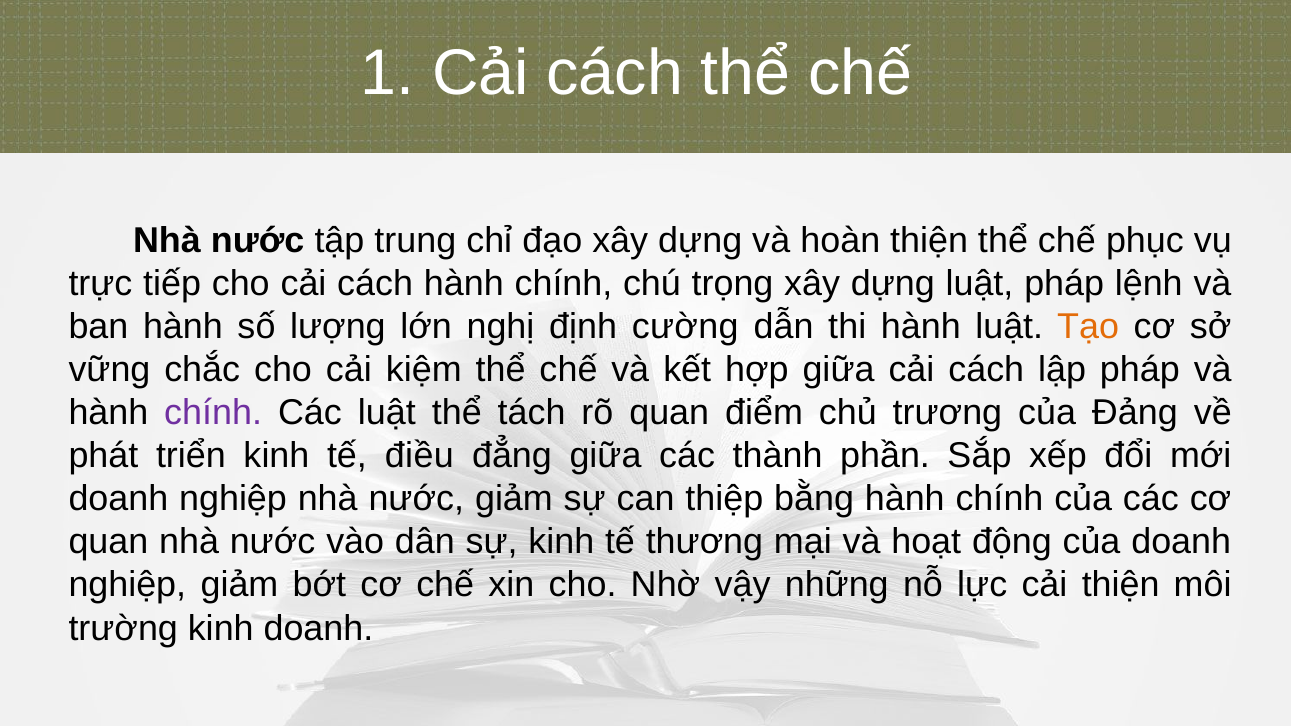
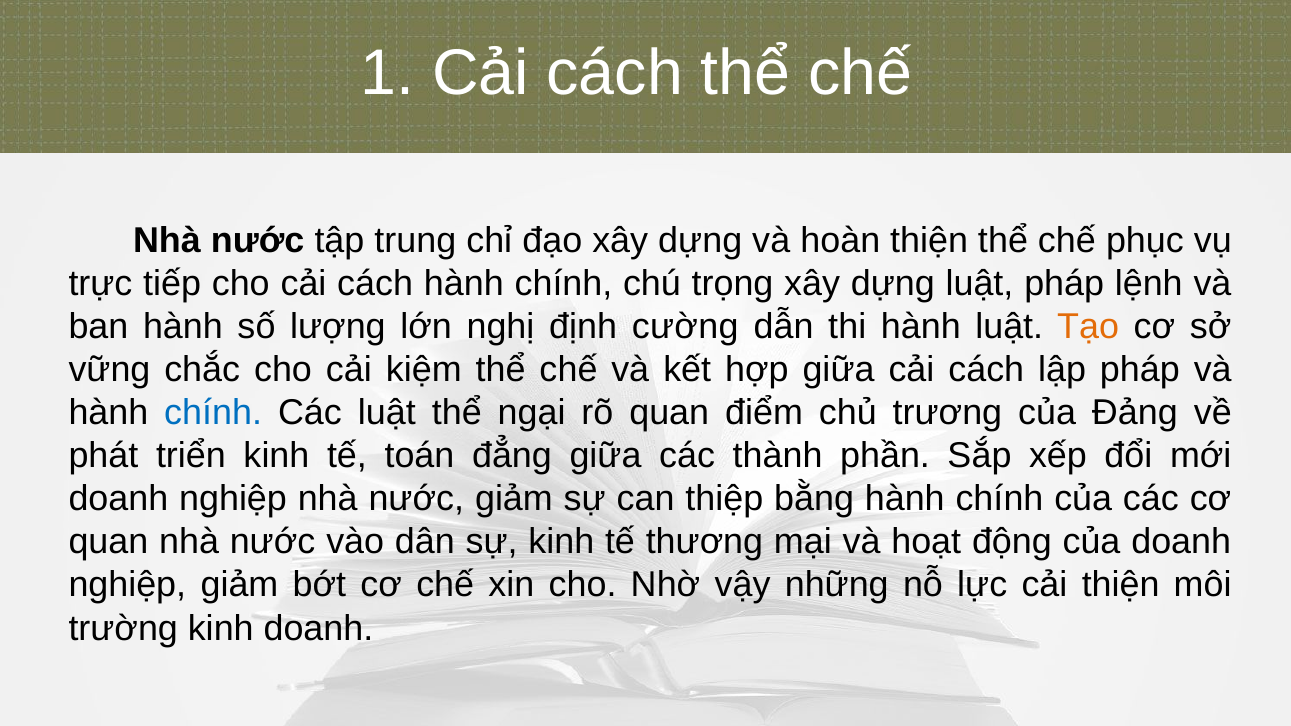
chính colour: purple -> blue (213, 413)
tách: tách -> ngại (532, 413)
điều: điều -> toán (419, 456)
